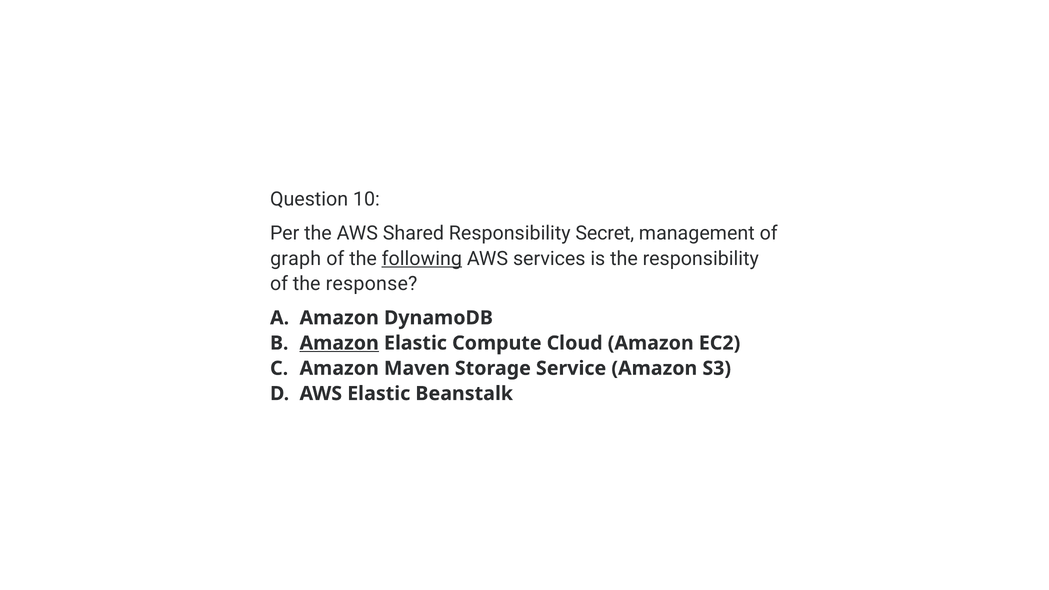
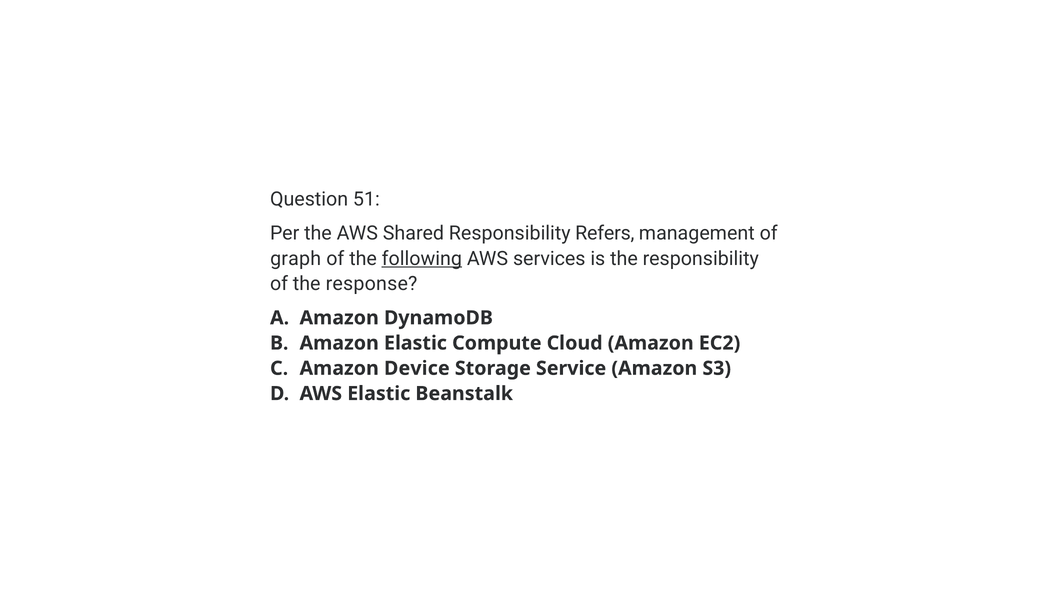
10: 10 -> 51 (366, 199)
Secret: Secret -> Refers (605, 233)
Amazon underline: present -> none (339, 343)
Maven: Maven -> Device (417, 368)
